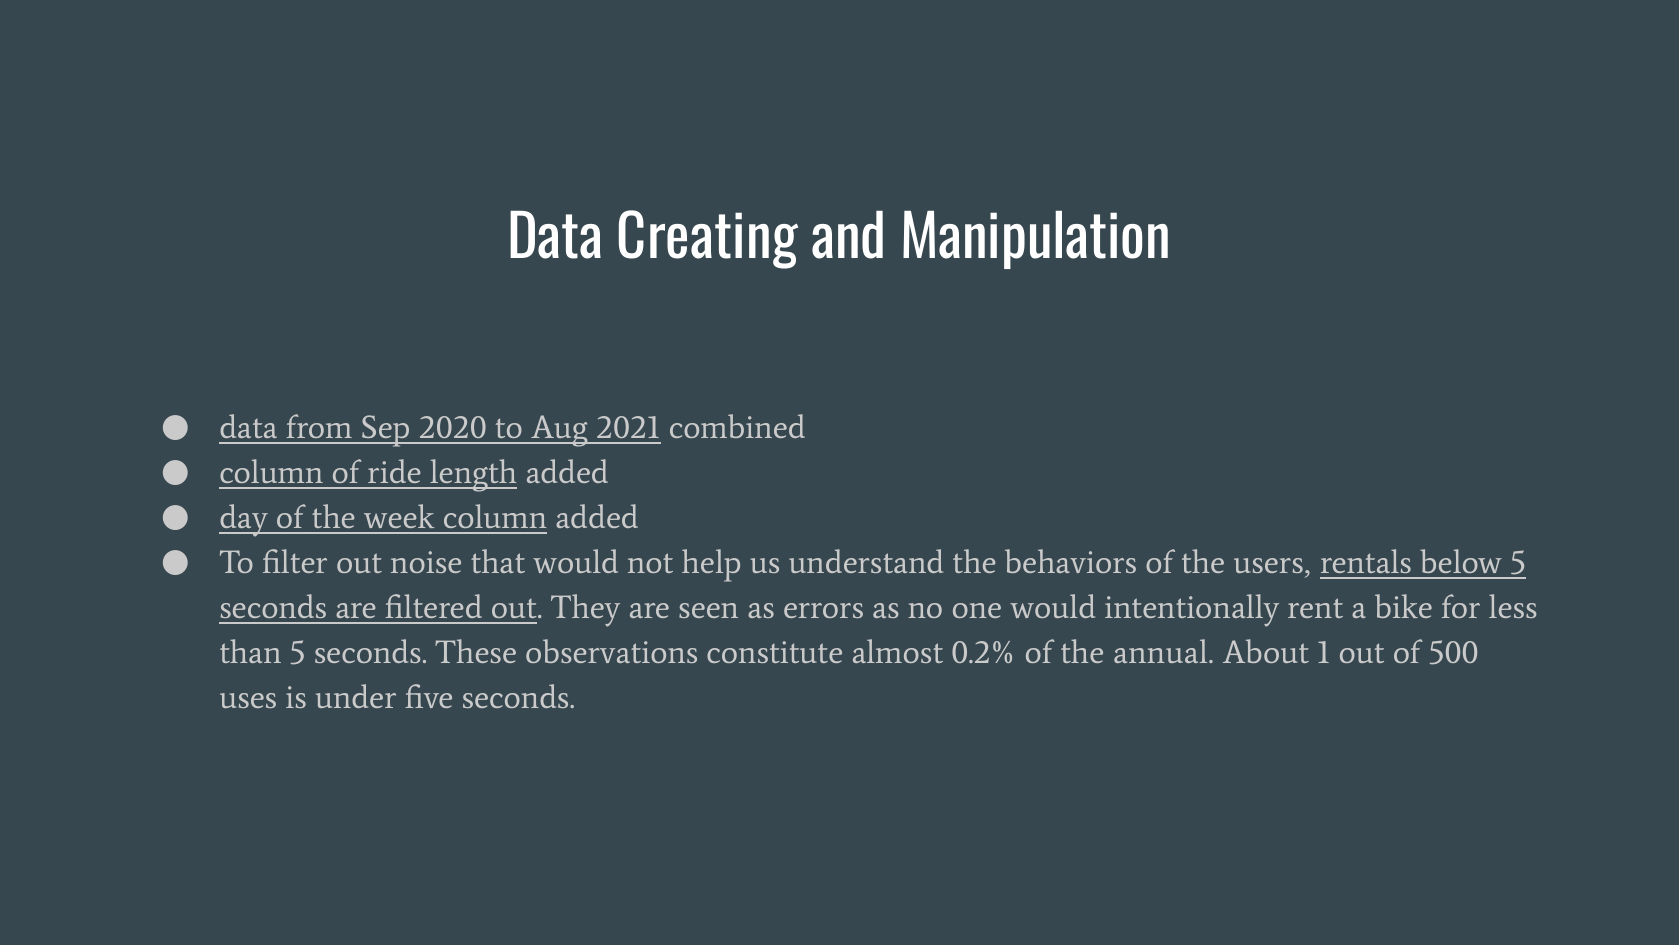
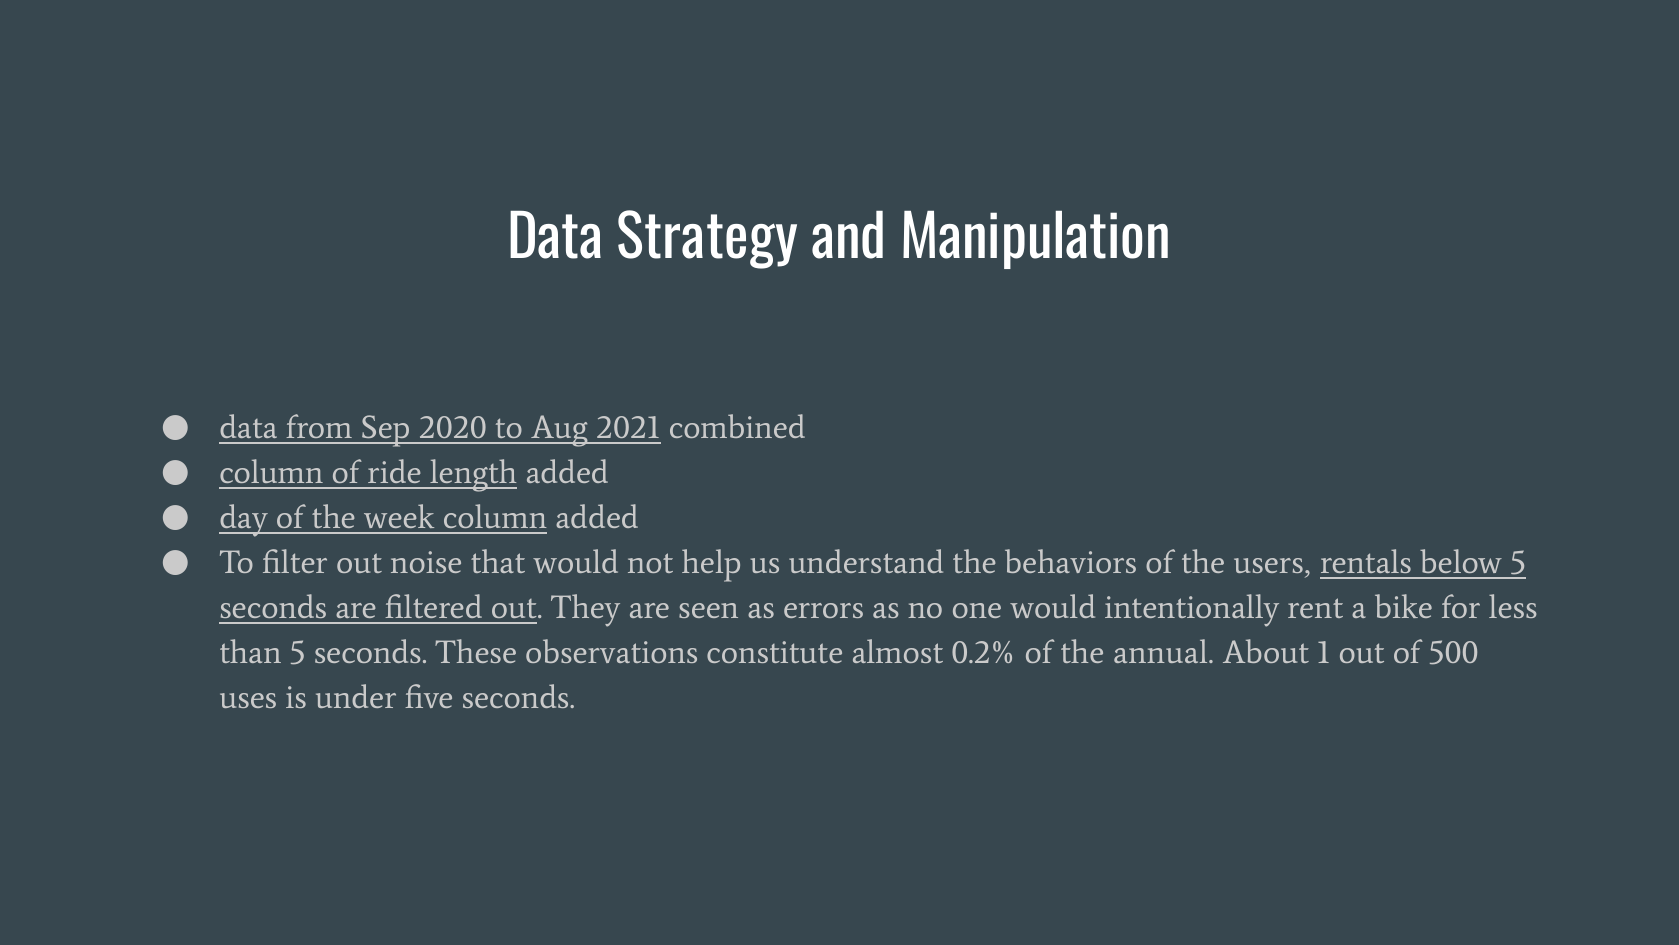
Creating: Creating -> Strategy (707, 239)
